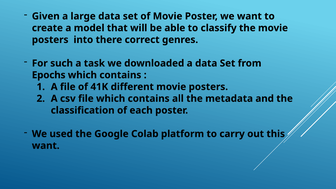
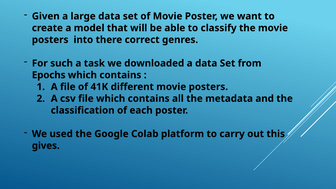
want: want -> gives (46, 146)
